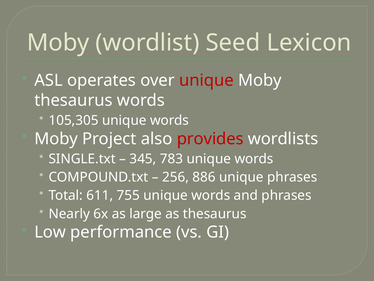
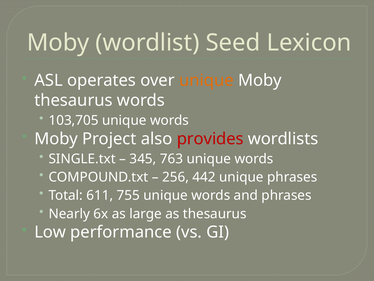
unique colour: red -> orange (206, 80)
105,305: 105,305 -> 103,705 (74, 120)
783: 783 -> 763 (171, 159)
886: 886 -> 442 (204, 177)
